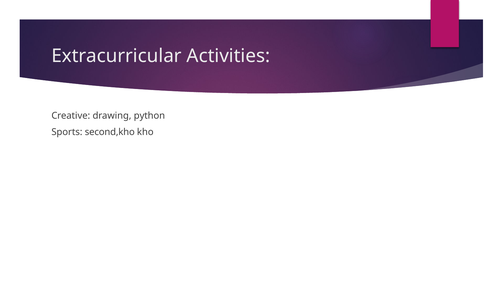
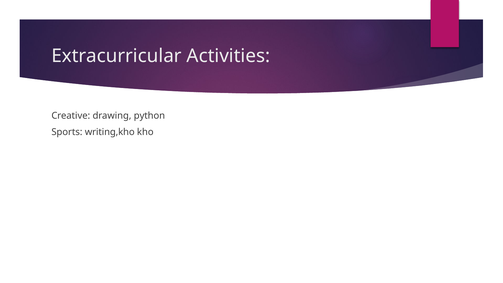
second,kho: second,kho -> writing,kho (110, 132)
